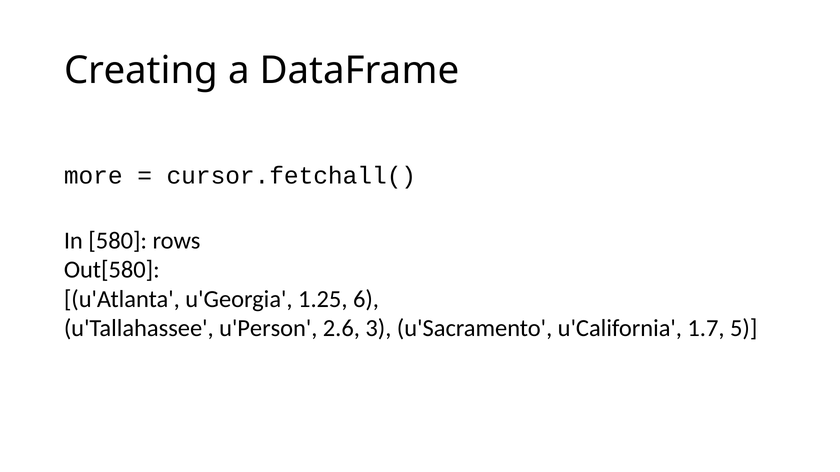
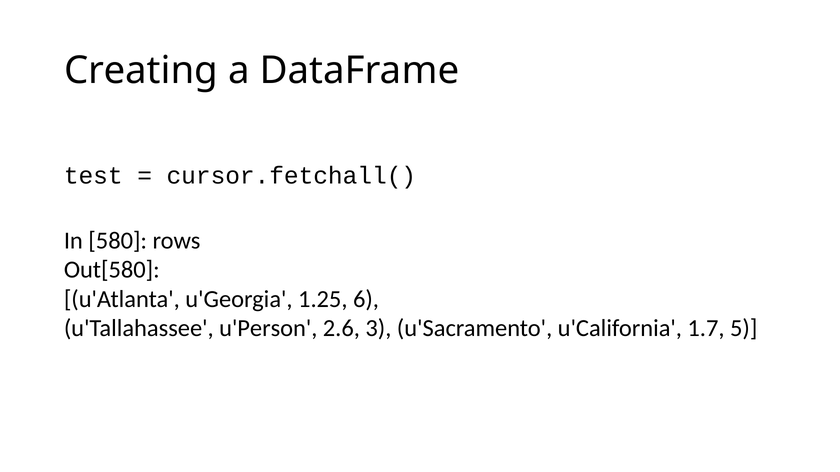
more: more -> test (93, 176)
